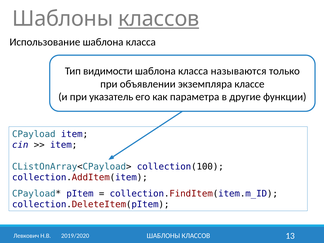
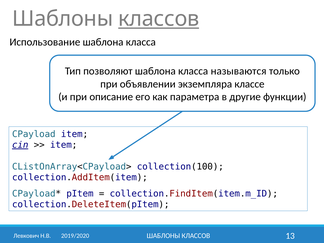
видимости: видимости -> позволяют (108, 71)
указатель: указатель -> описание (111, 97)
cin underline: none -> present (20, 145)
